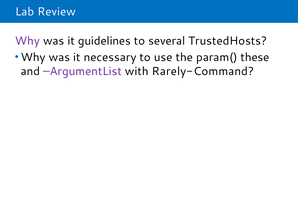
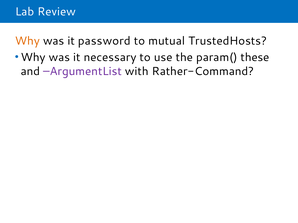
Why colour: purple -> orange (27, 41)
guidelines: guidelines -> password (104, 41)
several: several -> mutual (167, 41)
Rarely-Command: Rarely-Command -> Rather-Command (203, 71)
